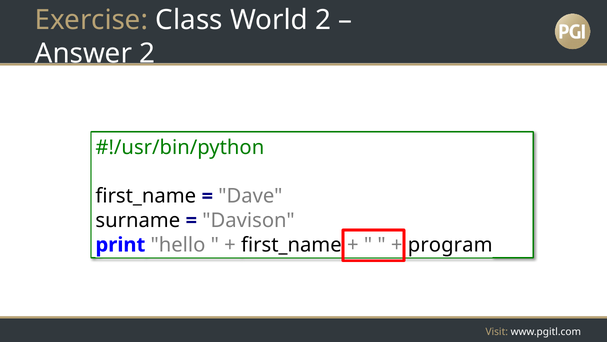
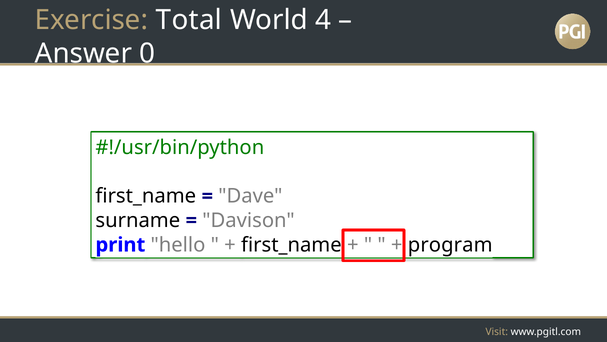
Class: Class -> Total (189, 20)
World 2: 2 -> 4 (323, 20)
Answer 2: 2 -> 0 (147, 53)
